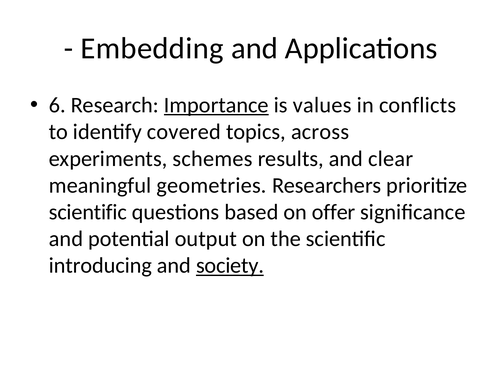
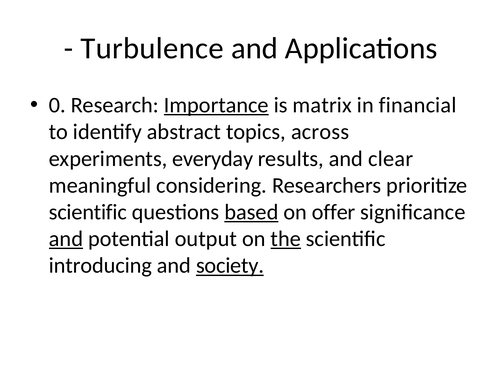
Embedding: Embedding -> Turbulence (152, 49)
6: 6 -> 0 (57, 105)
values: values -> matrix (322, 105)
conflicts: conflicts -> financial (418, 105)
covered: covered -> abstract (184, 132)
schemes: schemes -> everyday (213, 159)
geometries: geometries -> considering (212, 186)
based underline: none -> present (251, 212)
and underline: none -> present (66, 239)
the underline: none -> present (286, 239)
